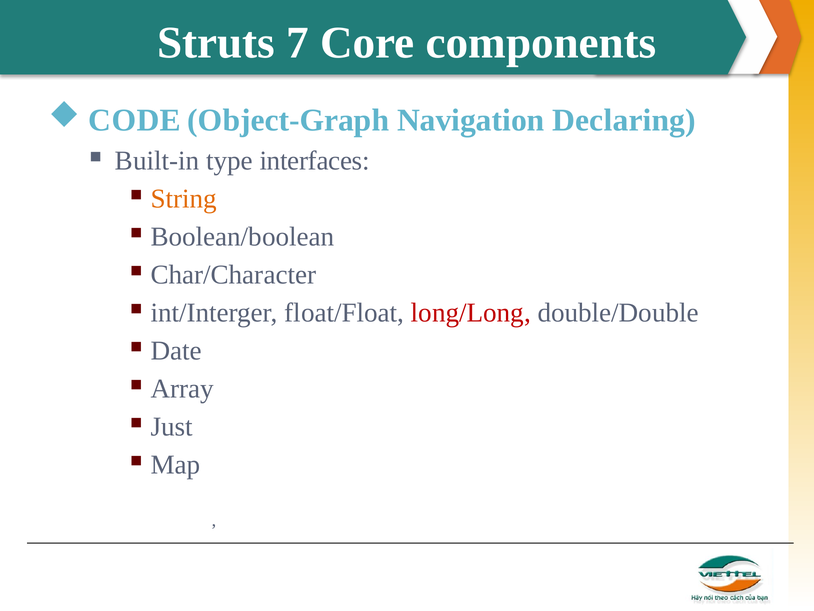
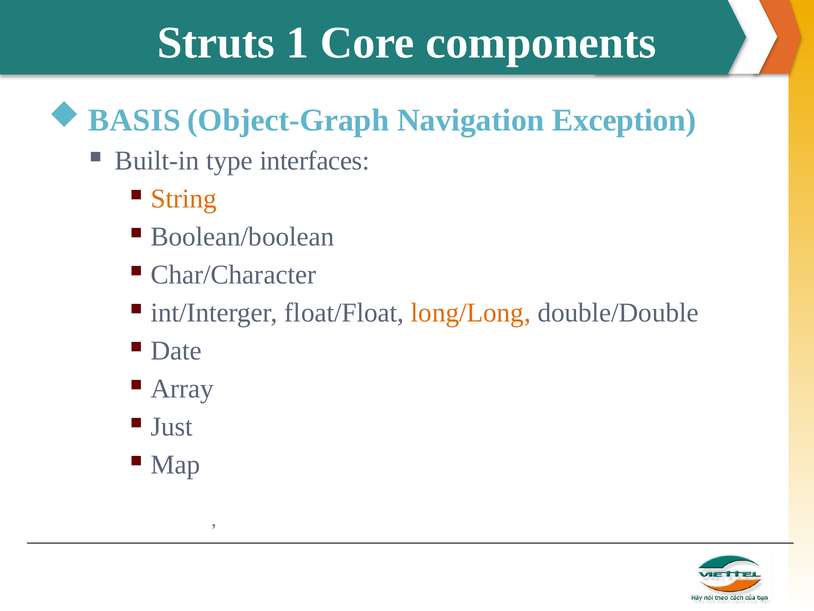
7: 7 -> 1 (297, 43)
CODE: CODE -> BASIS (135, 120)
Declaring: Declaring -> Exception (624, 120)
long/Long colour: red -> orange (471, 313)
